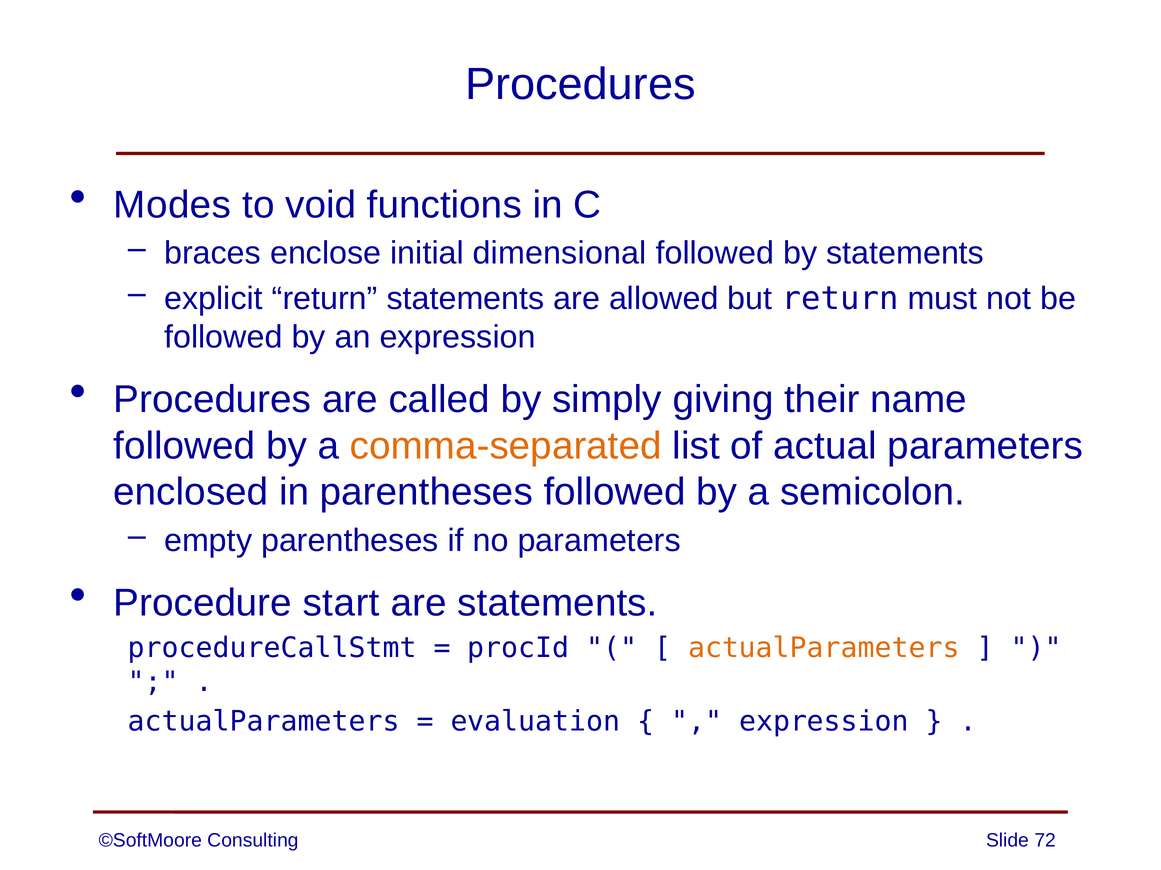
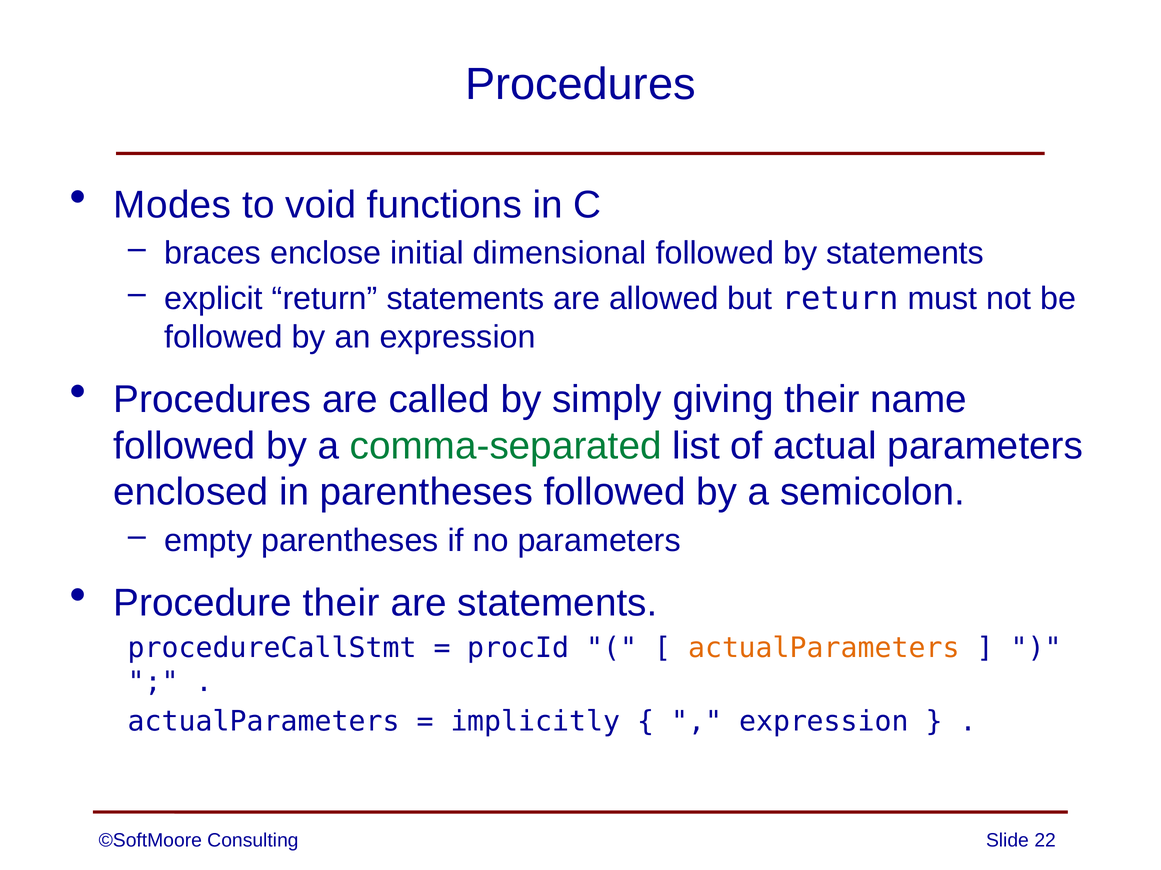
comma-separated colour: orange -> green (506, 446)
Procedure start: start -> their (341, 604)
evaluation: evaluation -> implicitly (535, 722)
72: 72 -> 22 (1045, 841)
